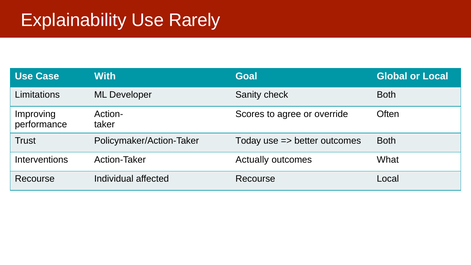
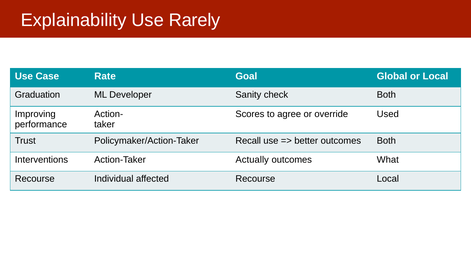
With: With -> Rate (105, 76)
Limitations: Limitations -> Graduation (37, 95)
Often: Often -> Used (388, 114)
Today: Today -> Recall (248, 141)
